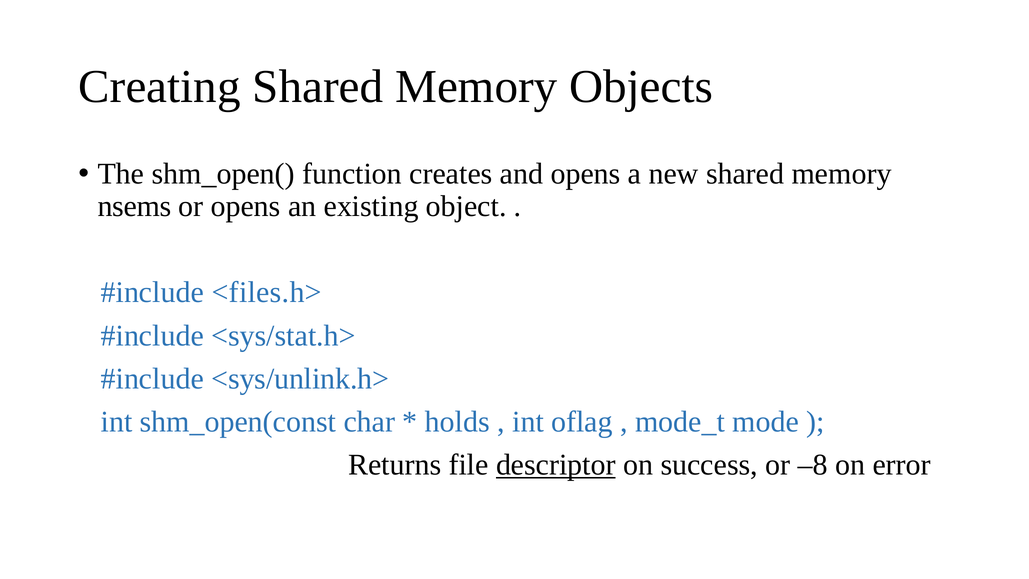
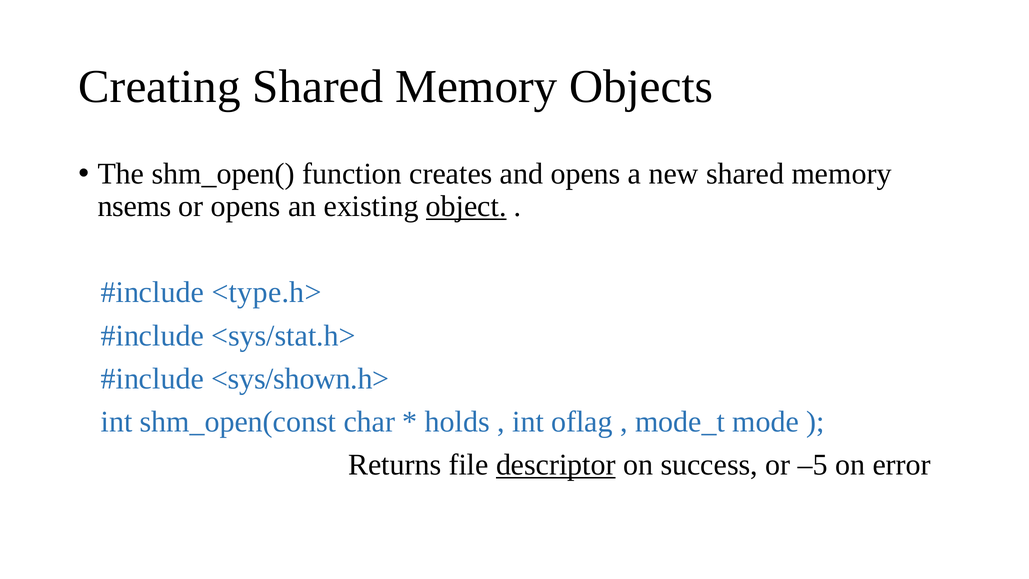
object underline: none -> present (466, 206)
<files.h>: <files.h> -> <type.h> (267, 292)
<sys/unlink.h>: <sys/unlink.h> -> <sys/shown.h> (300, 379)
–8: –8 -> –5 (813, 465)
